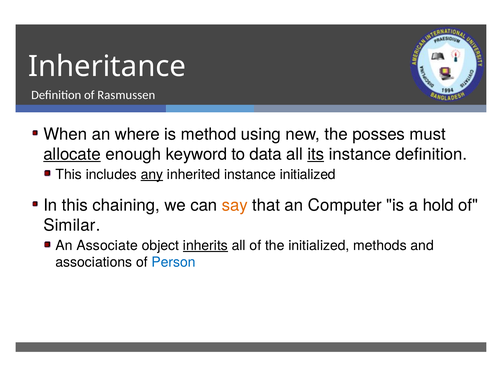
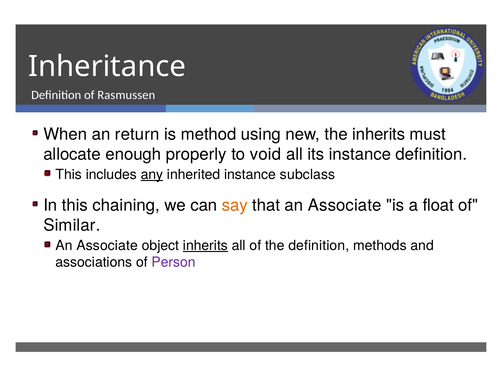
where: where -> return (137, 134)
the posses: posses -> inherits (379, 134)
allocate underline: present -> none (72, 154)
keyword: keyword -> properly (196, 154)
data: data -> void (265, 154)
its underline: present -> none (316, 154)
instance initialized: initialized -> subclass (308, 174)
that an Computer: Computer -> Associate (345, 205)
hold: hold -> float (438, 205)
the initialized: initialized -> definition (319, 245)
Person colour: blue -> purple (174, 262)
